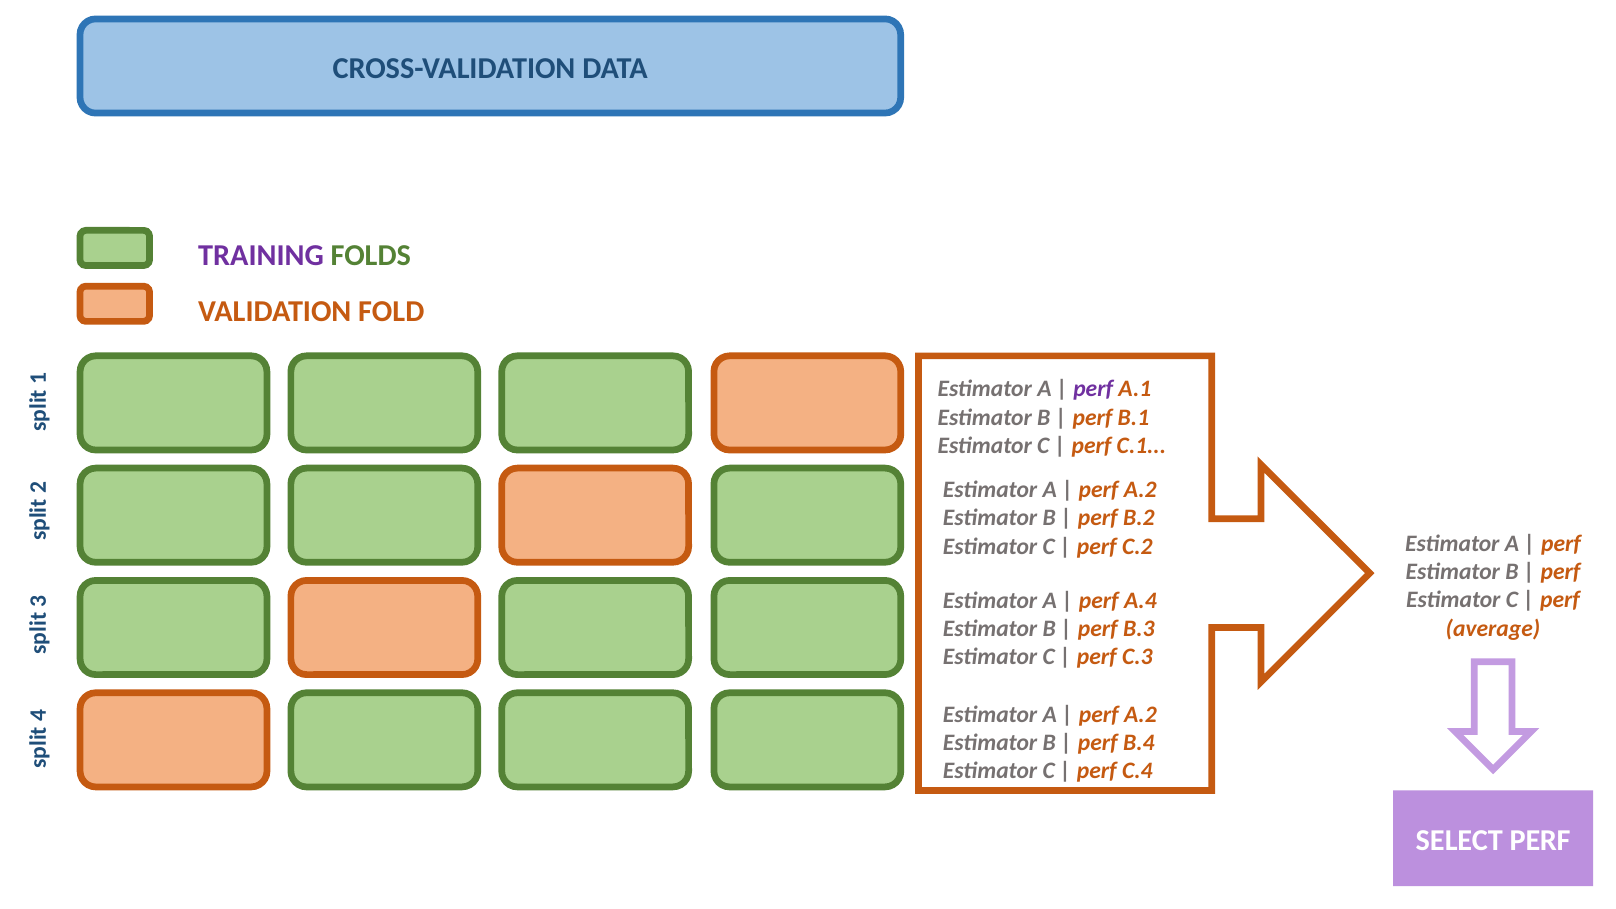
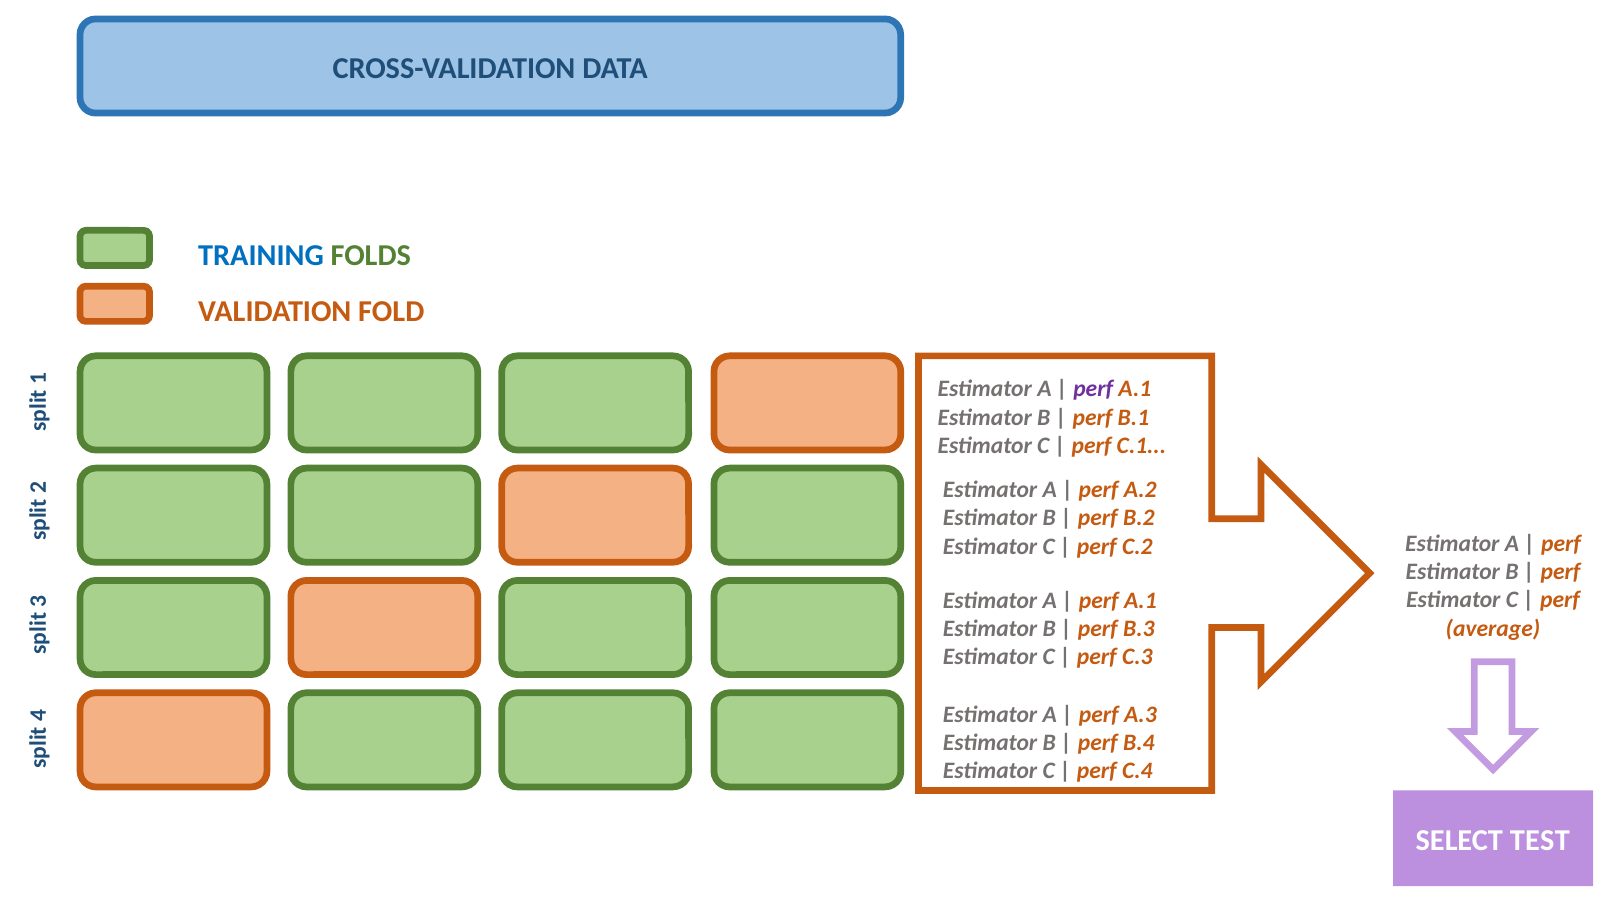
TRAINING colour: purple -> blue (261, 256)
A.4: A.4 -> A.1 (1140, 600)
A.2: A.2 -> A.3 (1140, 714)
SELECT PERF: PERF -> TEST (1540, 840)
